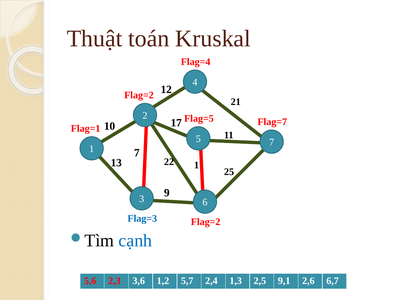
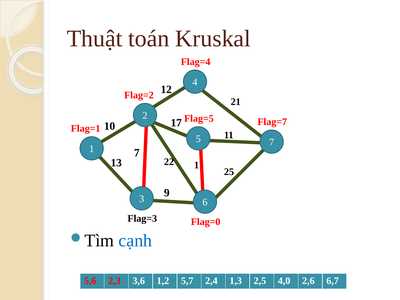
Flag=3 colour: blue -> black (142, 219)
Flag=2: Flag=2 -> Flag=0 (206, 222)
9,1: 9,1 -> 4,0 (284, 281)
